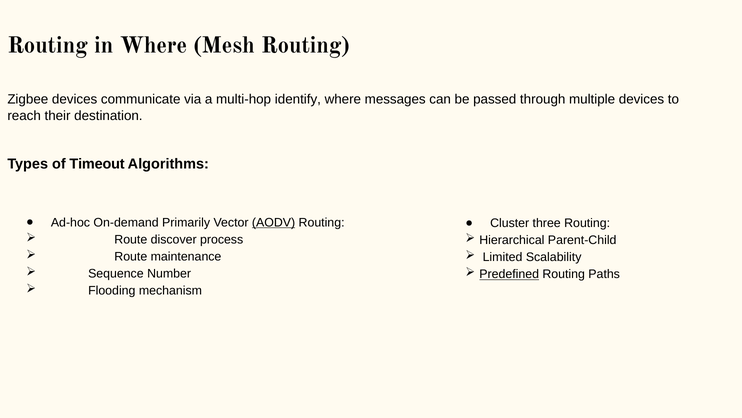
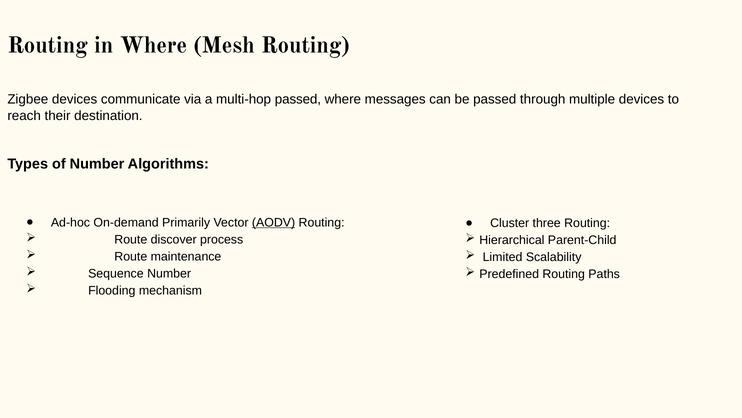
multi-hop identify: identify -> passed (298, 99)
of Timeout: Timeout -> Number (97, 164)
Predefined underline: present -> none (509, 274)
